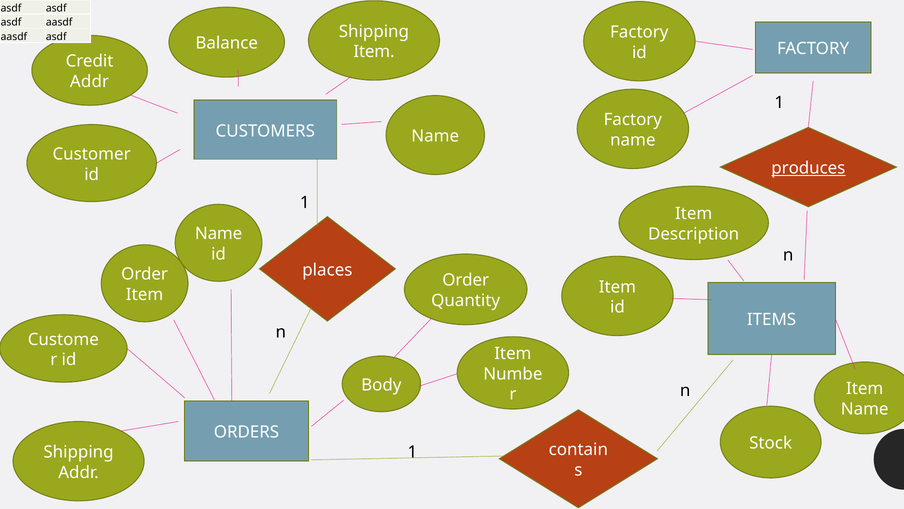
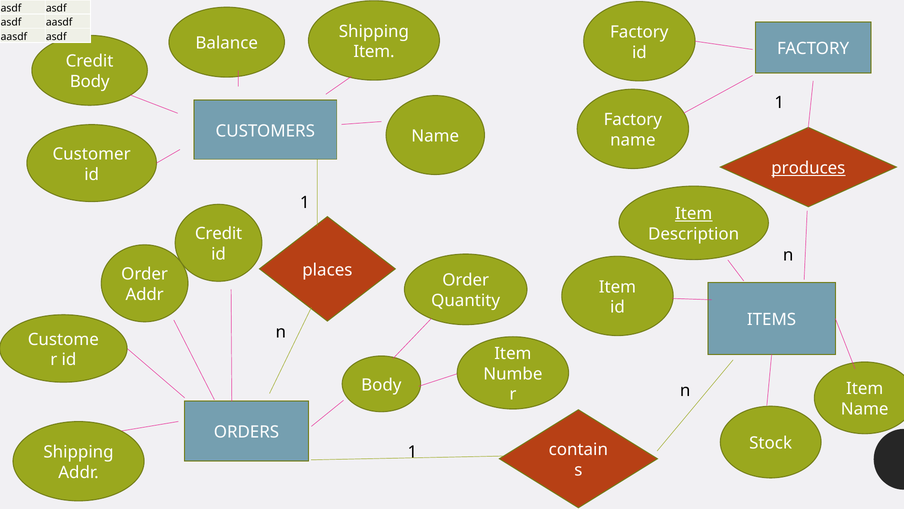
Addr: Addr -> Body (90, 82)
Item underline: none -> present (694, 214)
Name: Name -> Credit (219, 234)
Item: Item -> Addr (145, 294)
